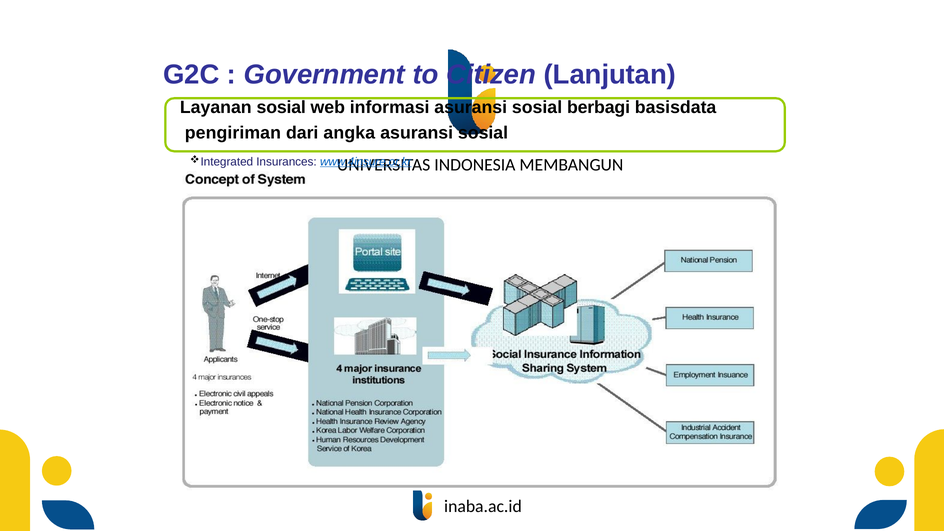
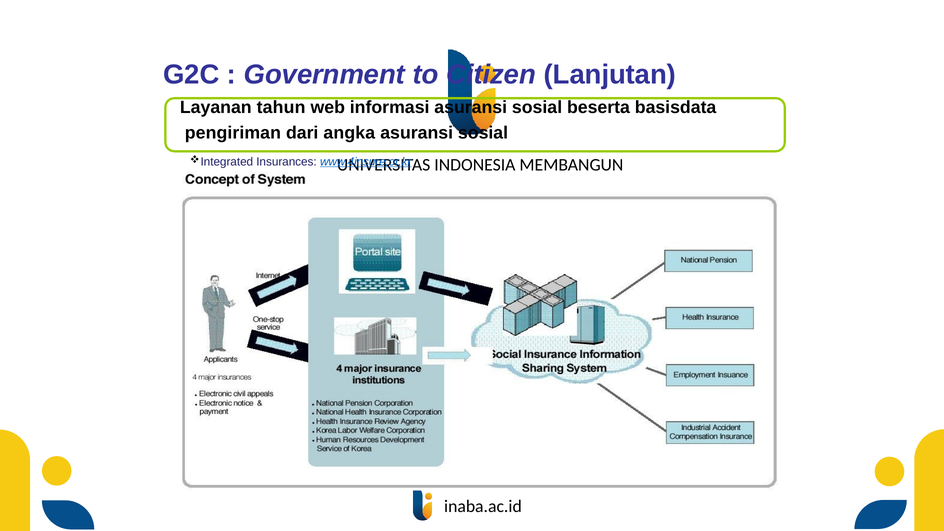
Layanan sosial: sosial -> tahun (281, 108)
berbagi: berbagi -> beserta (598, 108)
